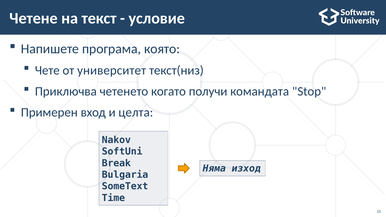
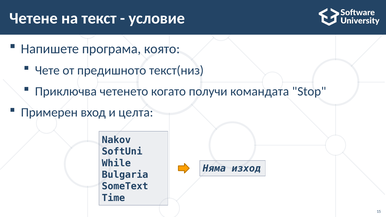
университет: университет -> предишното (112, 70)
Break: Break -> While (116, 163)
